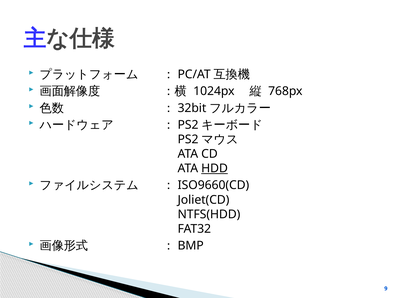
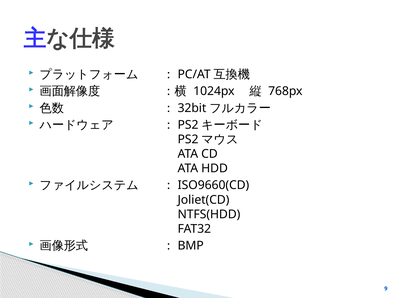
HDD underline: present -> none (215, 168)
